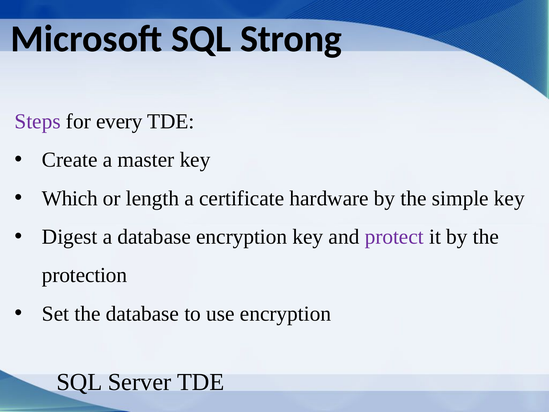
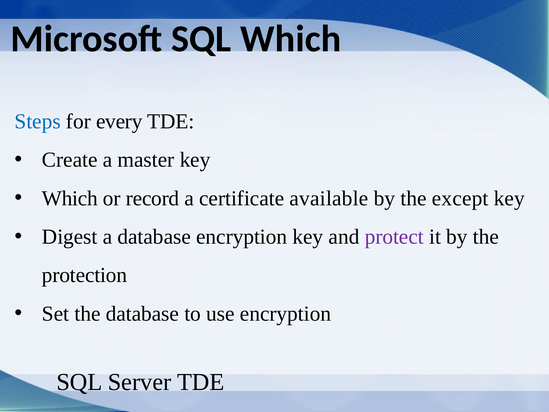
SQL Strong: Strong -> Which (291, 39)
Steps colour: purple -> blue (38, 121)
length: length -> record (153, 198)
hardware: hardware -> available (329, 198)
simple: simple -> except (460, 198)
